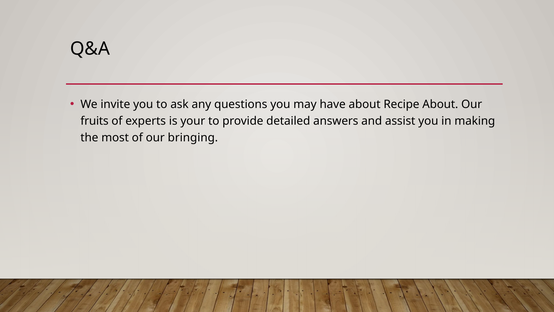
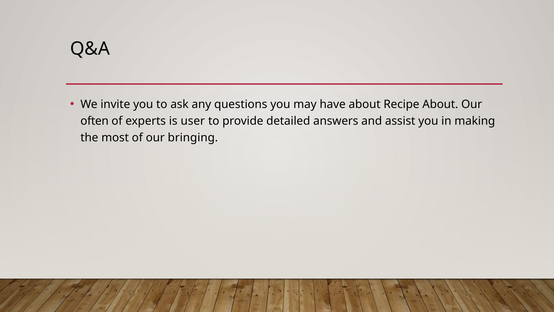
fruits: fruits -> often (95, 121)
your: your -> user (193, 121)
